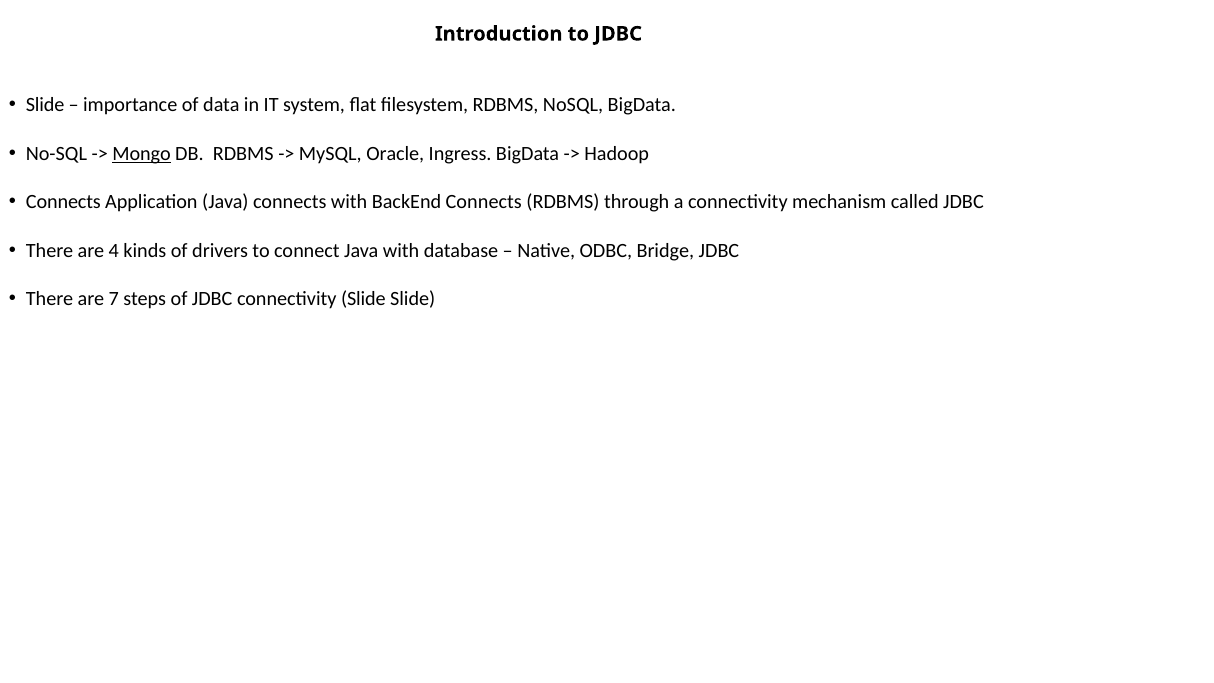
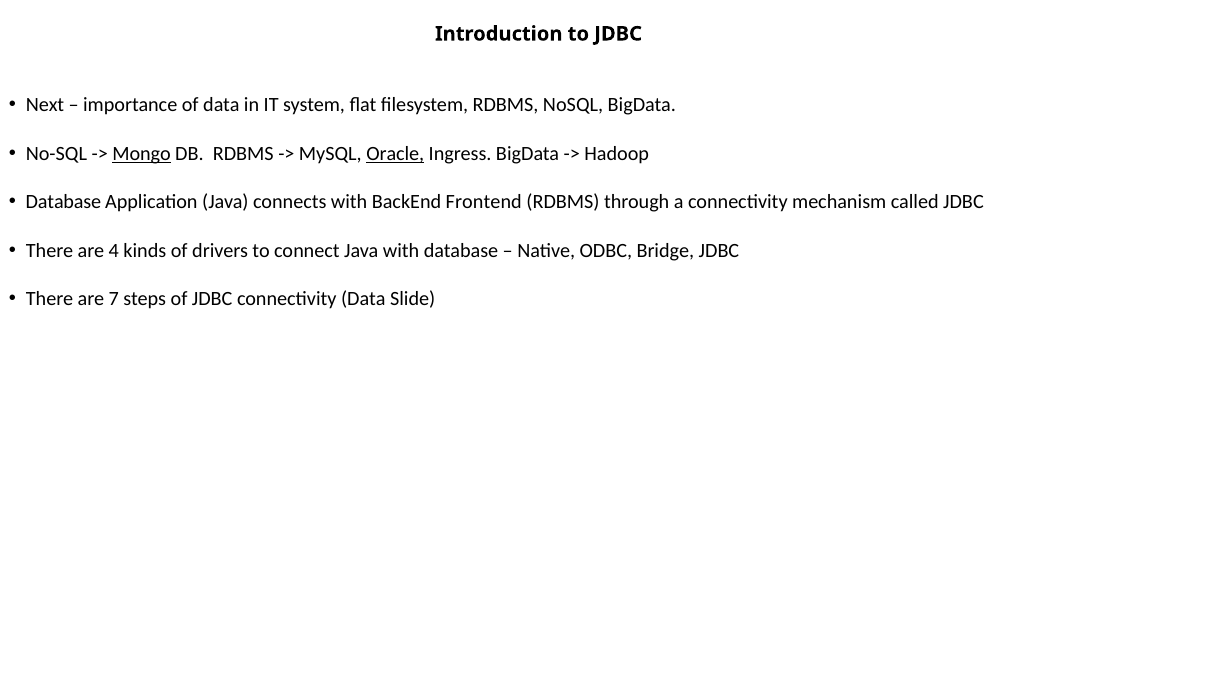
Slide: Slide -> Next (45, 105)
Oracle underline: none -> present (395, 154)
Connects: Connects -> Database (63, 202)
BackEnd Connects: Connects -> Frontend (484, 202)
connectivity Slide: Slide -> Data (363, 299)
